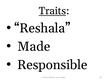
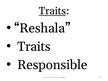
Made: Made -> Traits (34, 46)
